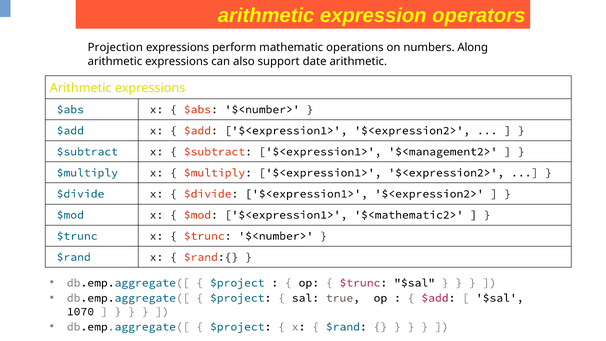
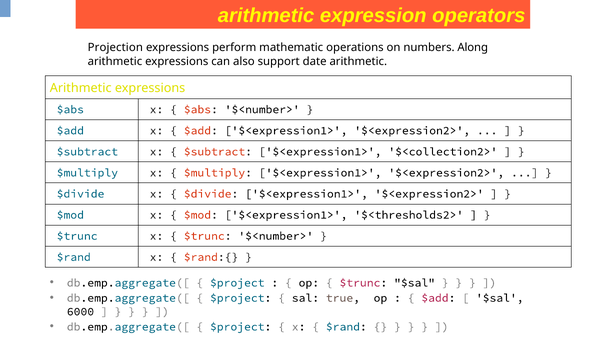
$<management2>: $<management2> -> $<collection2> (443, 152)
$<mathematic2>: $<mathematic2> -> $<thresholds2> (409, 215)
1070: 1070 -> 6000 (80, 311)
